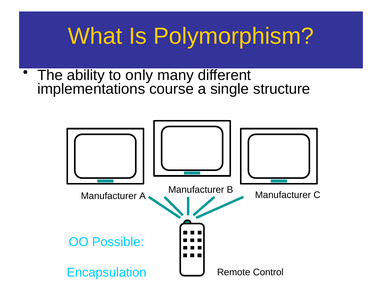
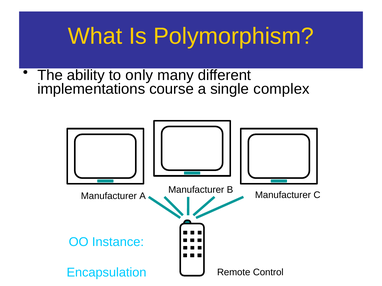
structure: structure -> complex (282, 89)
Possible: Possible -> Instance (118, 242)
